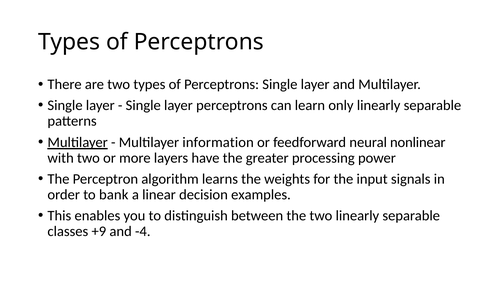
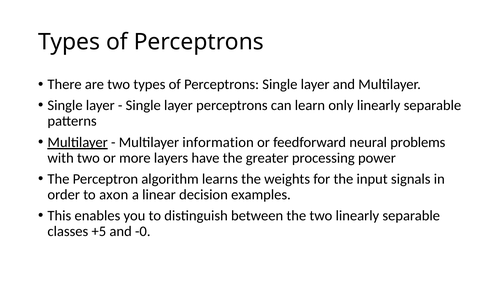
nonlinear: nonlinear -> problems (418, 142)
bank: bank -> axon (114, 195)
+9: +9 -> +5 (99, 232)
-4: -4 -> -0 (143, 232)
